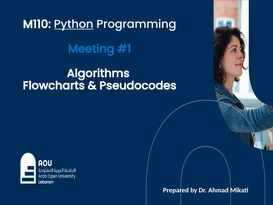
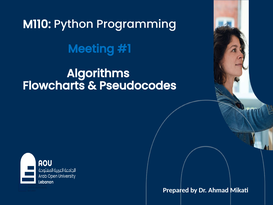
Python underline: present -> none (74, 24)
